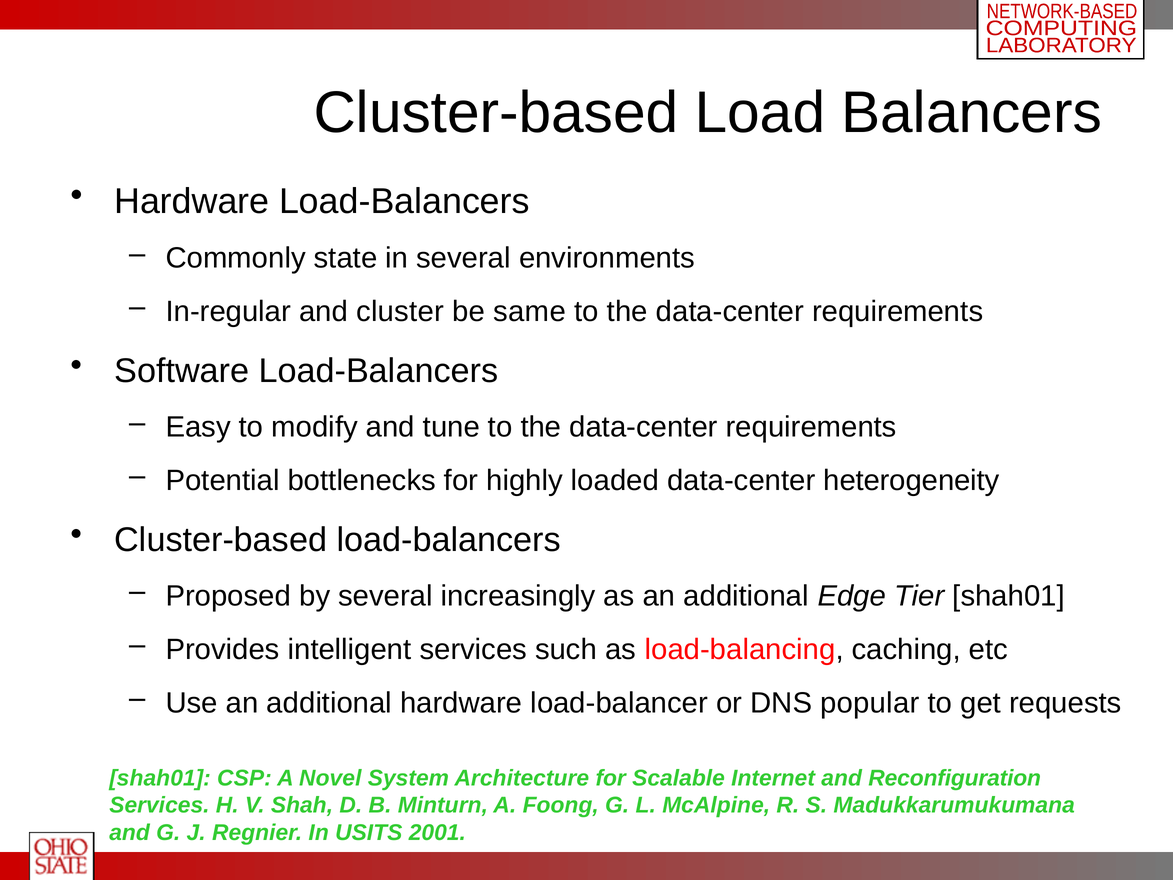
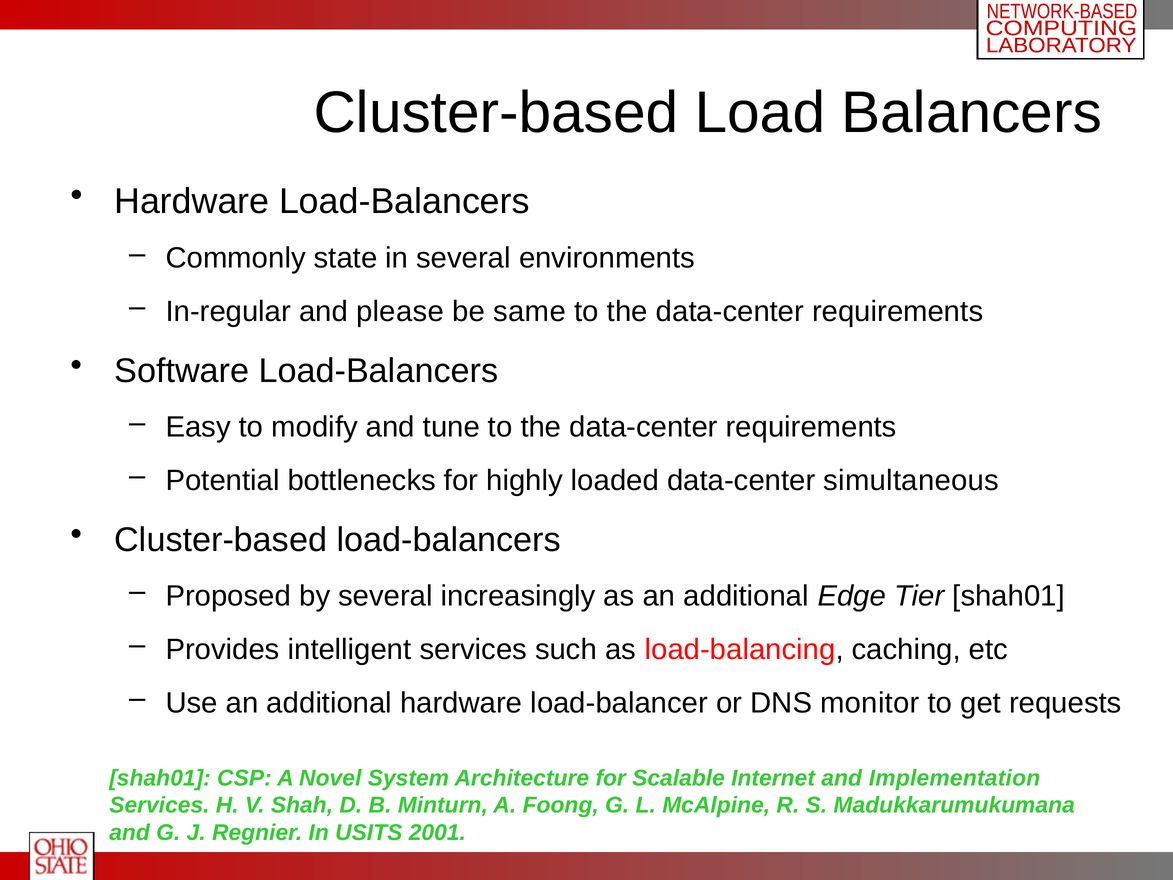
cluster: cluster -> please (400, 311)
heterogeneity: heterogeneity -> simultaneous (911, 480)
popular: popular -> monitor (870, 703)
Reconfiguration: Reconfiguration -> Implementation (955, 778)
